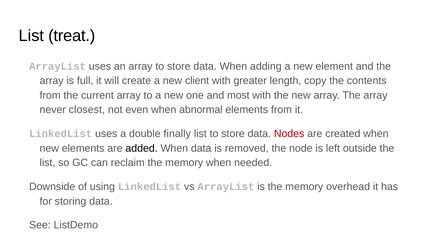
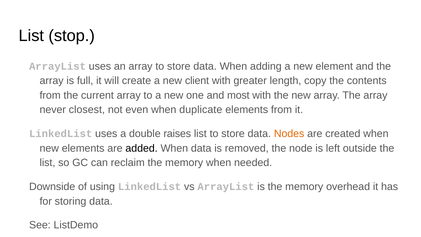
treat: treat -> stop (72, 36)
abnormal: abnormal -> duplicate (201, 110)
finally: finally -> raises (177, 134)
Nodes colour: red -> orange (289, 134)
